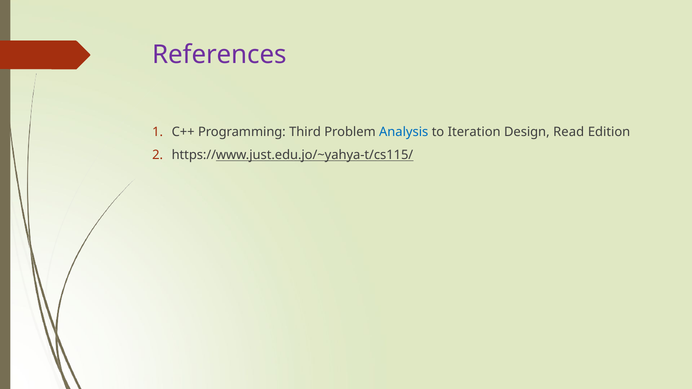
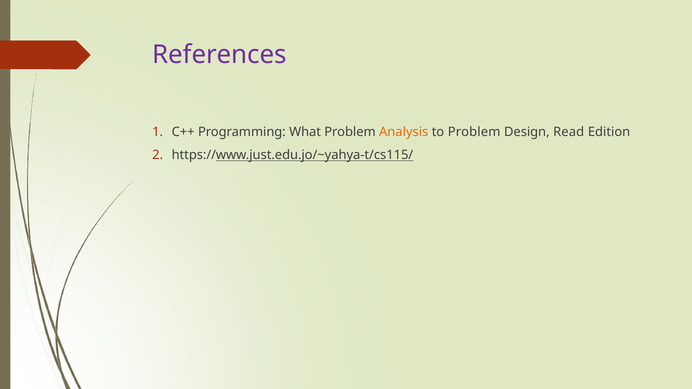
Third: Third -> What (305, 132)
Analysis colour: blue -> orange (404, 132)
to Iteration: Iteration -> Problem (474, 132)
